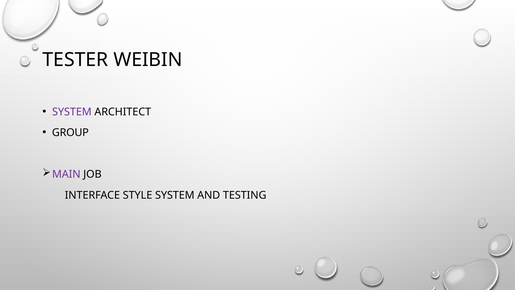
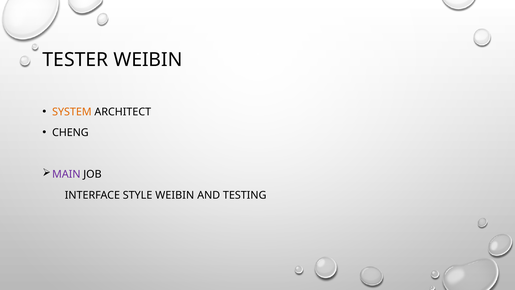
SYSTEM colour: purple -> orange (72, 112)
GROUP: GROUP -> CHENG (70, 132)
STYLE SYSTEM: SYSTEM -> WEIBIN (175, 195)
